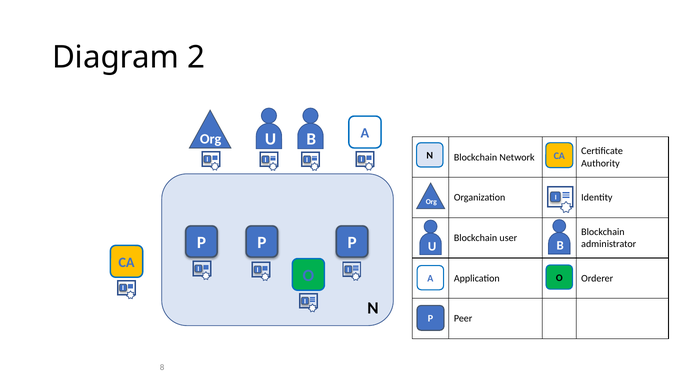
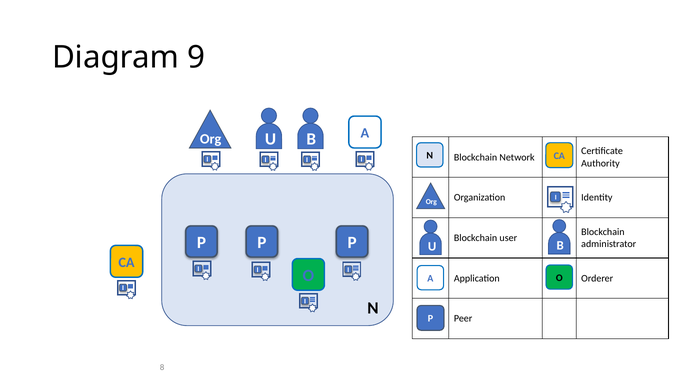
2: 2 -> 9 (196, 57)
